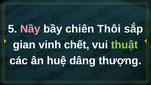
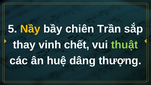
Nầy colour: pink -> yellow (30, 29)
Thôi: Thôi -> Trần (109, 29)
gian: gian -> thay (24, 45)
